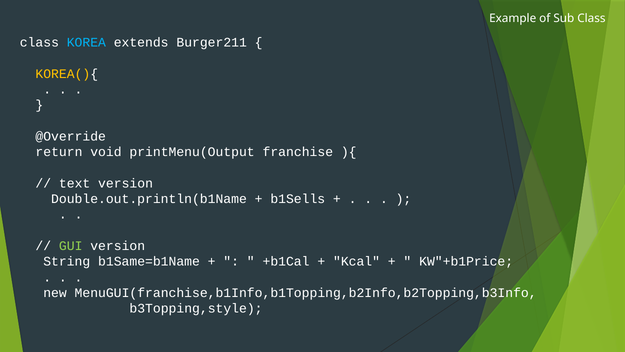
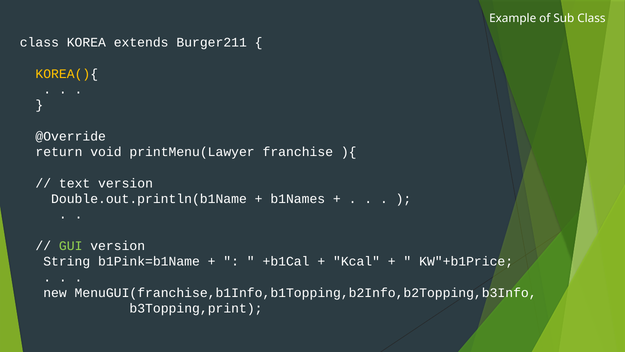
KOREA colour: light blue -> white (86, 42)
printMenu(Output: printMenu(Output -> printMenu(Lawyer (192, 152)
b1Sells: b1Sells -> b1Names (298, 199)
b1Same=b1Name: b1Same=b1Name -> b1Pink=b1Name (149, 261)
b3Topping,style: b3Topping,style -> b3Topping,print (196, 308)
